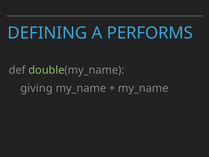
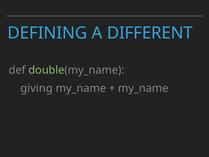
PERFORMS: PERFORMS -> DIFFERENT (150, 33)
